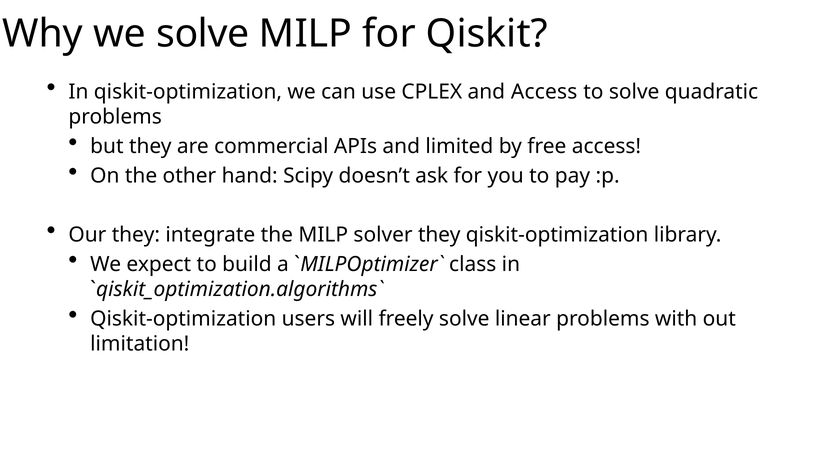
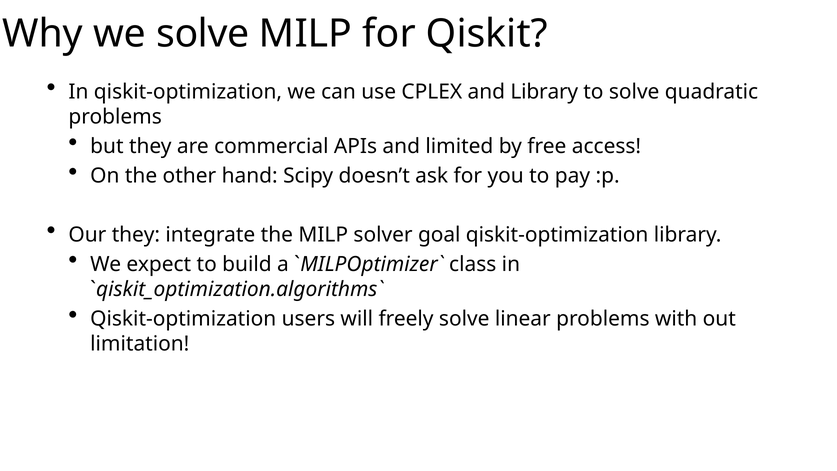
and Access: Access -> Library (544, 92)
solver they: they -> goal (439, 235)
